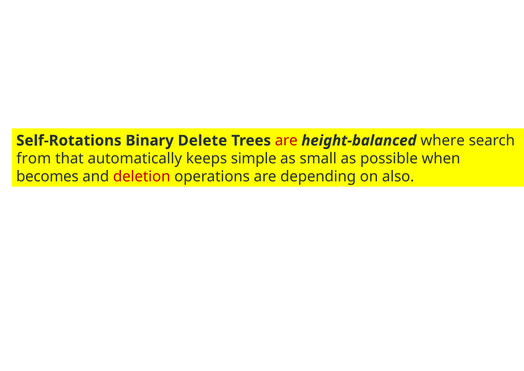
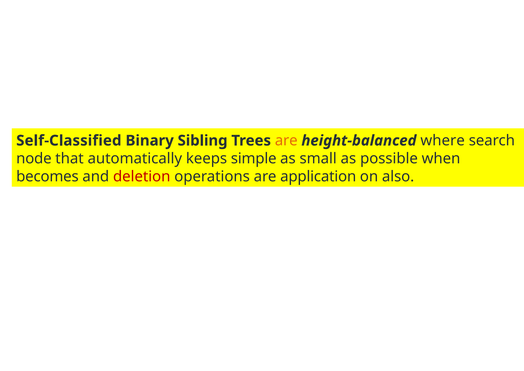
Self-Rotations: Self-Rotations -> Self-Classified (69, 140)
Delete: Delete -> Sibling (203, 140)
are colour: red -> orange (286, 140)
from: from -> node (34, 158)
depending: depending -> application (318, 176)
